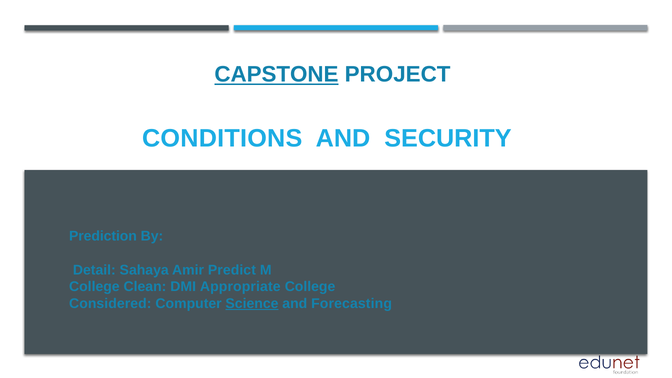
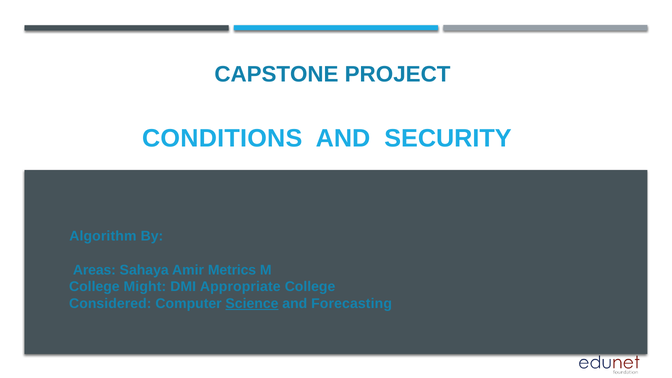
CAPSTONE underline: present -> none (276, 75)
Prediction: Prediction -> Algorithm (103, 236)
Detail: Detail -> Areas (94, 270)
Predict: Predict -> Metrics (232, 270)
Clean: Clean -> Might (145, 287)
